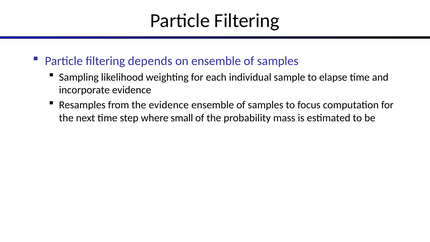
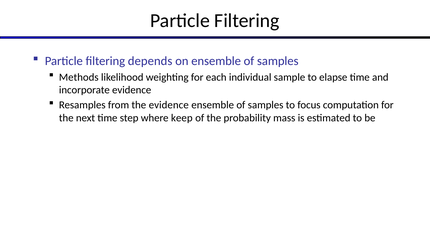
Sampling: Sampling -> Methods (79, 77)
small: small -> keep (182, 118)
